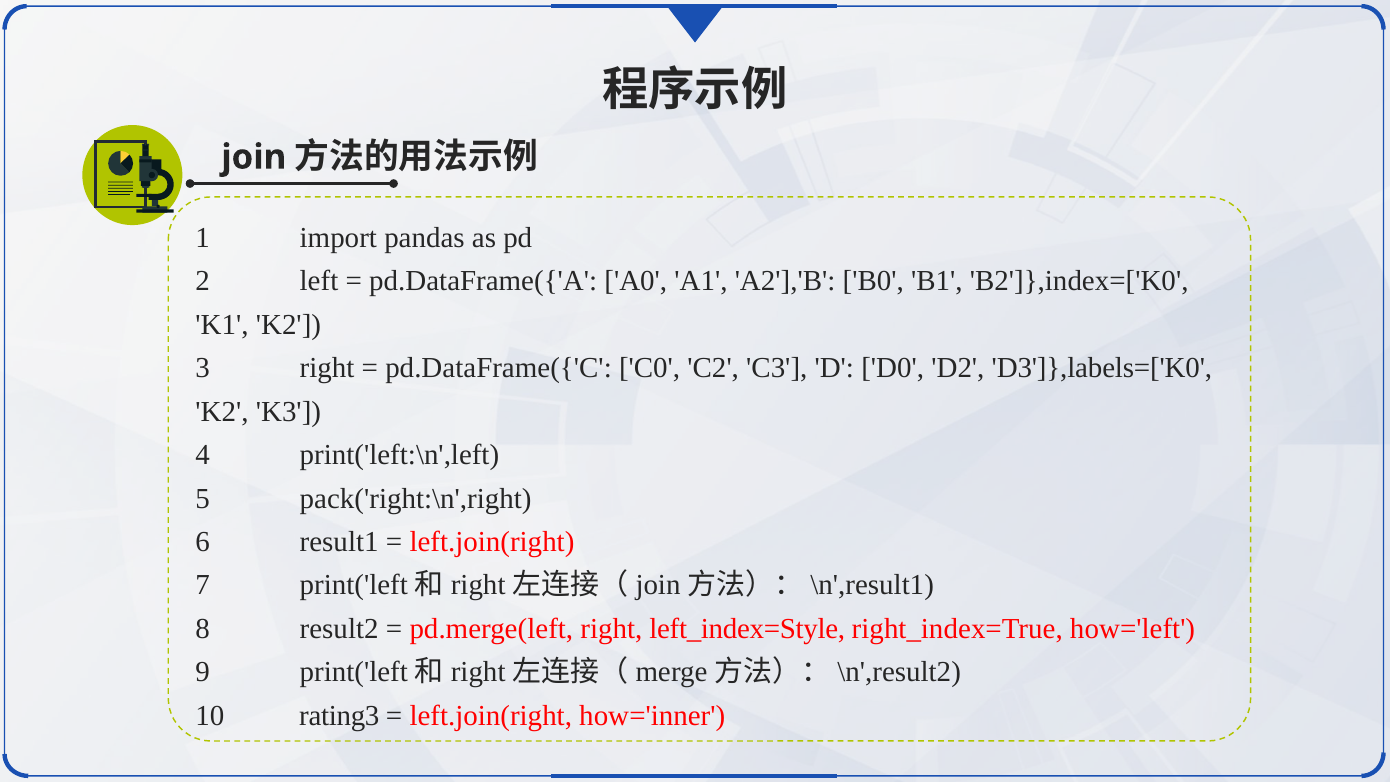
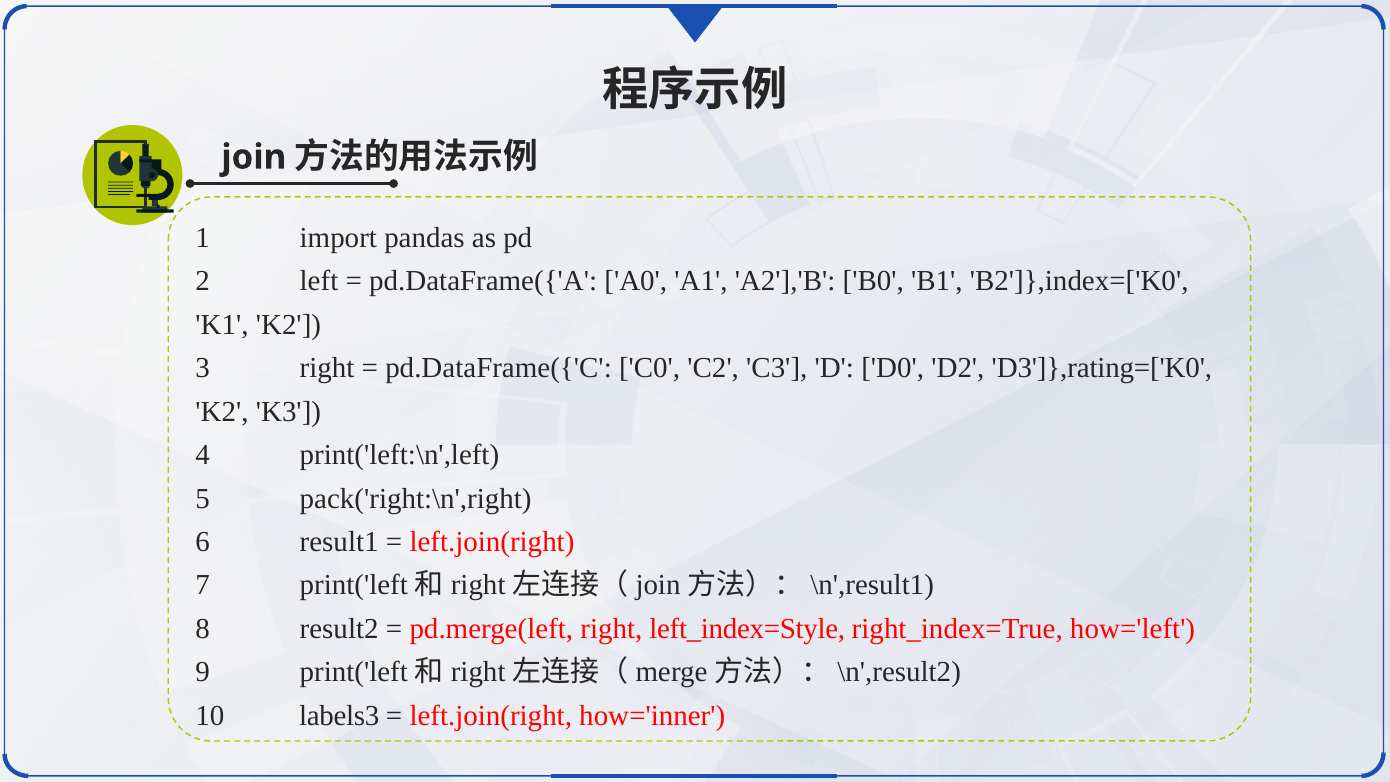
D3']},labels=['K0: D3']},labels=['K0 -> D3']},rating=['K0 (1102, 368)
rating3: rating3 -> labels3 (339, 716)
